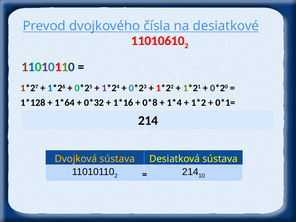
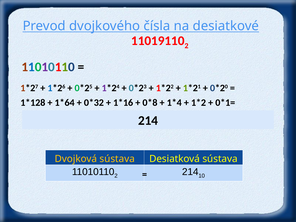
11010610: 11010610 -> 11019110 (158, 41)
